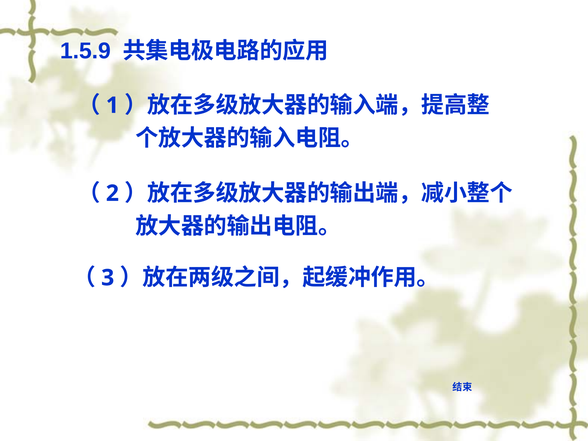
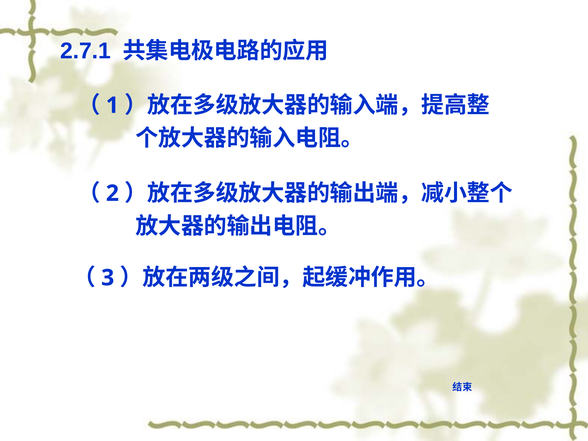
1.5.9: 1.5.9 -> 2.7.1 (86, 51)
